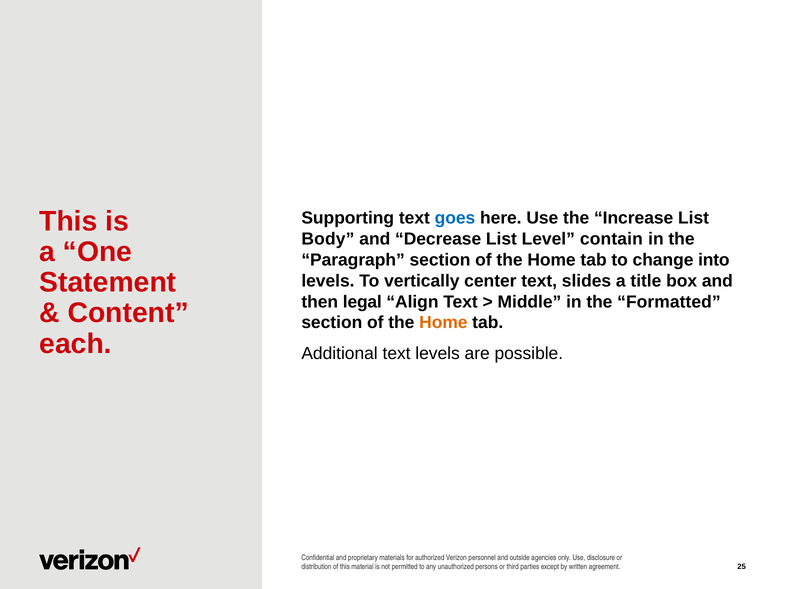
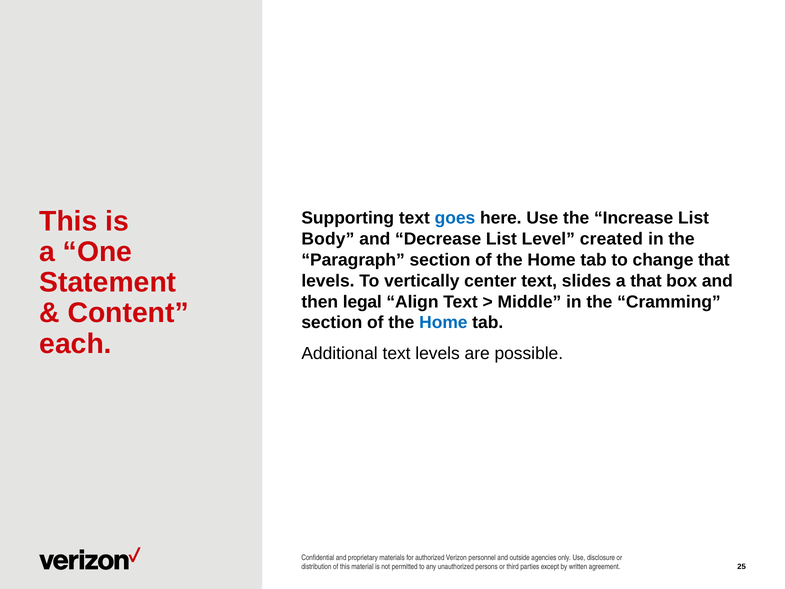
contain: contain -> created (611, 239)
change into: into -> that (714, 260)
a title: title -> that (646, 281)
Formatted: Formatted -> Cramming (669, 302)
Home colour: orange -> blue (443, 323)
